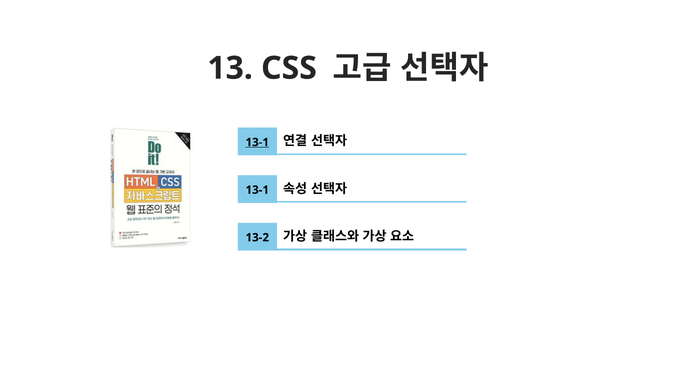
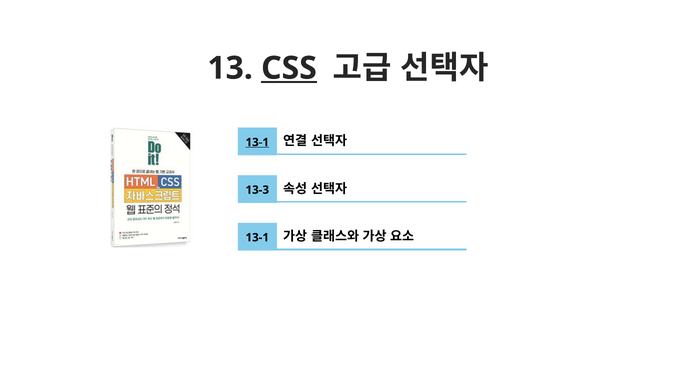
CSS underline: none -> present (289, 68)
13-1: 13-1 -> 13-3 (257, 190)
13-2: 13-2 -> 13-1 (257, 237)
